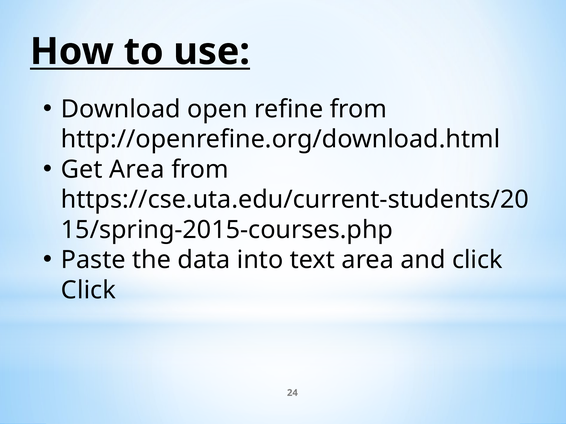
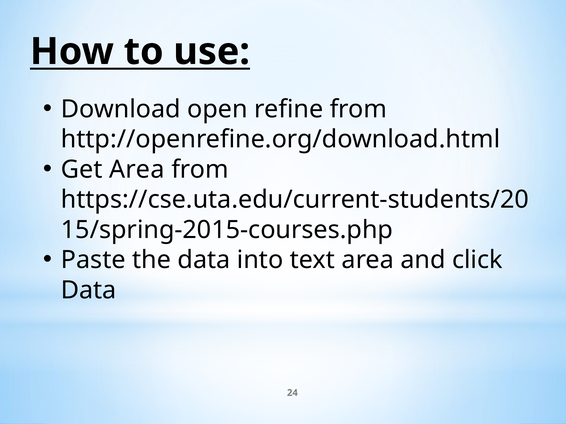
Click: Click -> Data (89, 290)
